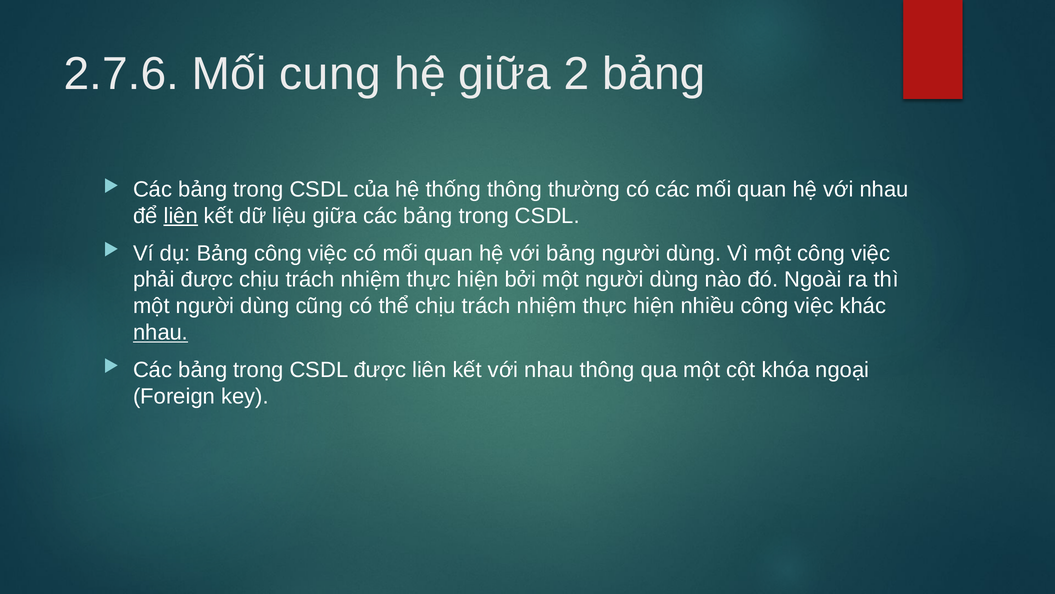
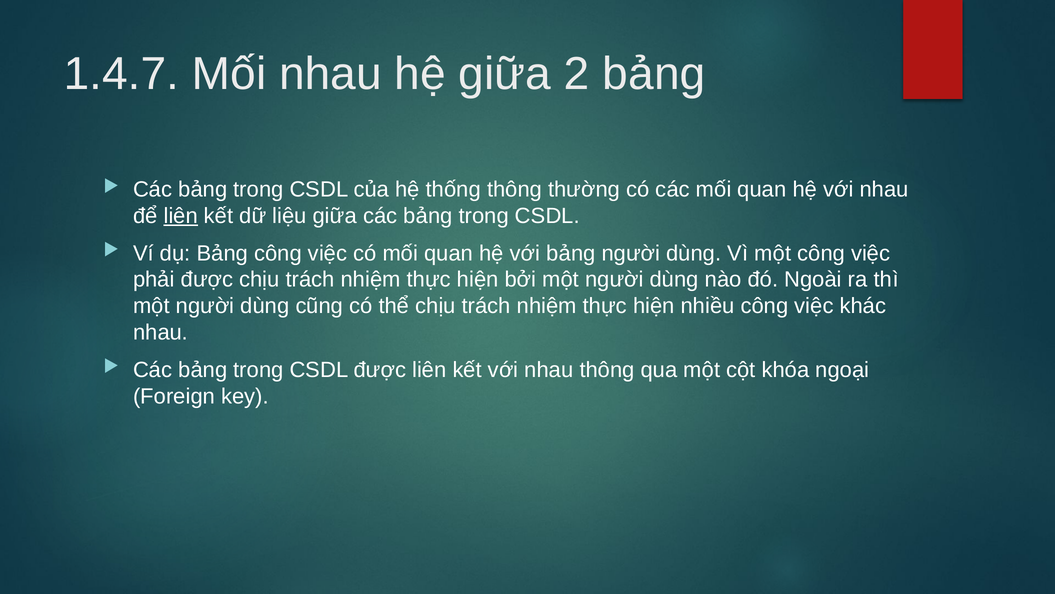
2.7.6: 2.7.6 -> 1.4.7 (121, 74)
Mối cung: cung -> nhau (330, 74)
nhau underline: present -> none (161, 332)
